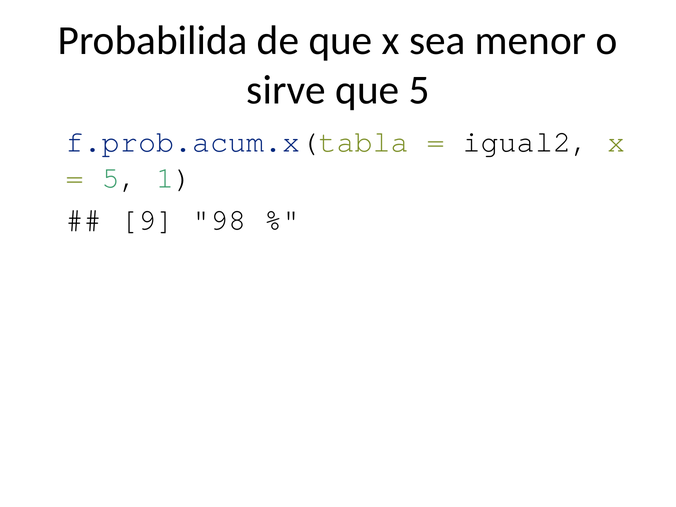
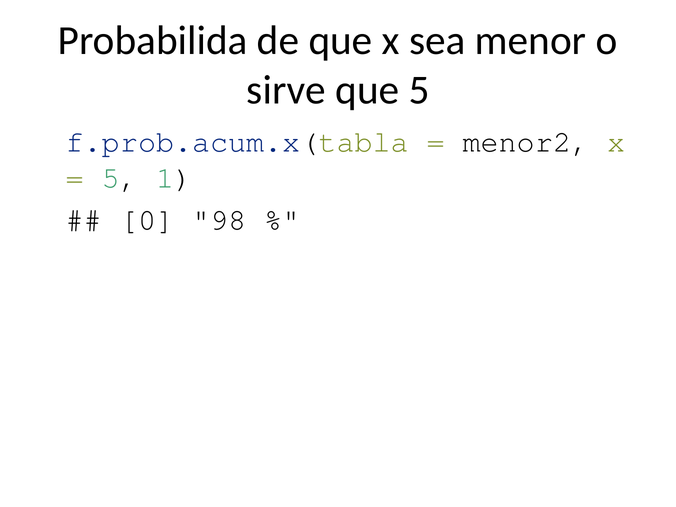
igual2: igual2 -> menor2 (526, 142)
9: 9 -> 0 (147, 220)
